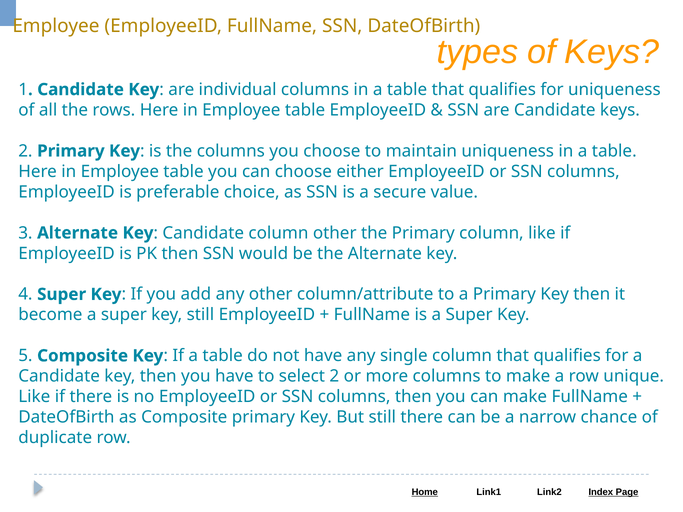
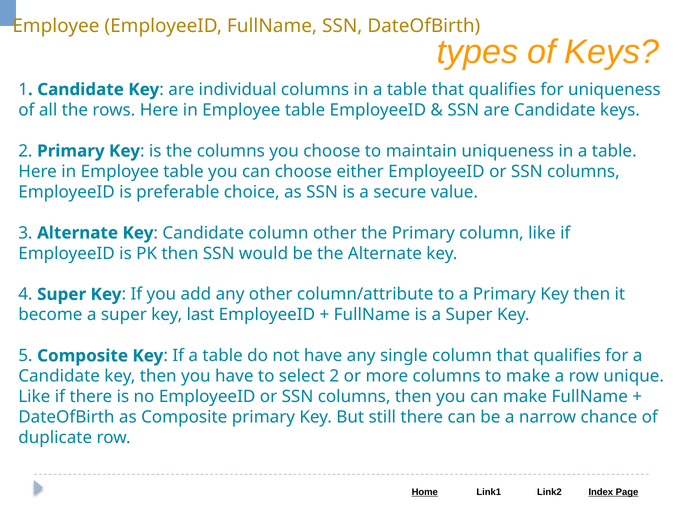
key still: still -> last (200, 315)
